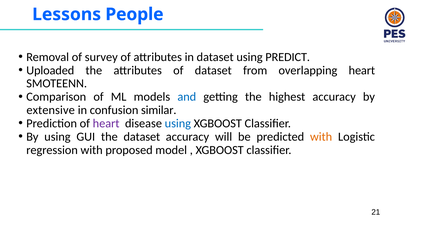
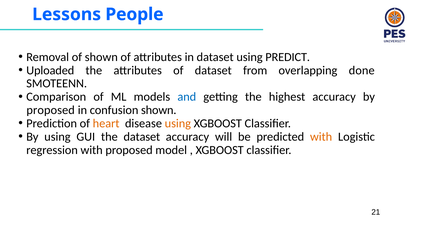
of survey: survey -> shown (101, 57)
overlapping heart: heart -> done (362, 70)
extensive: extensive -> proposed (51, 110)
confusion similar: similar -> shown (159, 110)
heart colour: purple -> orange (106, 123)
using colour: blue -> orange (178, 123)
